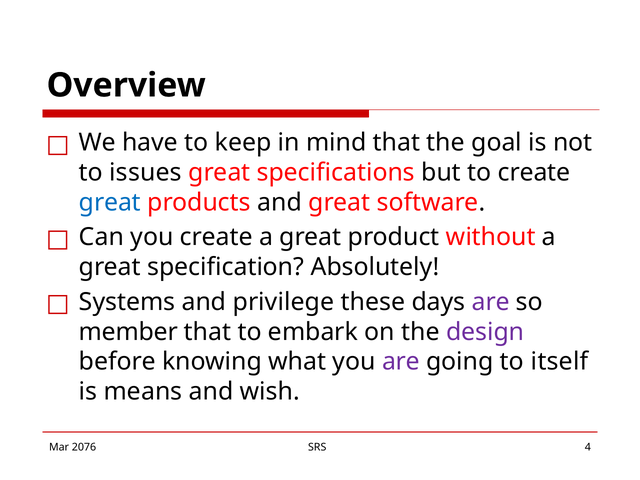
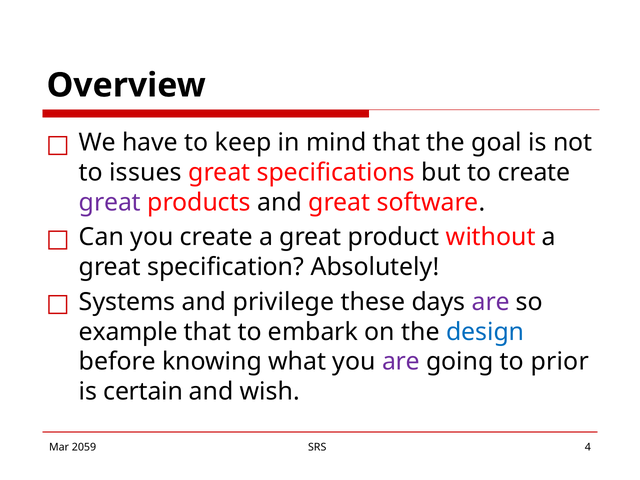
great colour: blue -> purple (110, 202)
member: member -> example (128, 332)
design colour: purple -> blue (485, 332)
itself: itself -> prior (560, 362)
means: means -> certain (143, 392)
2076: 2076 -> 2059 (84, 447)
